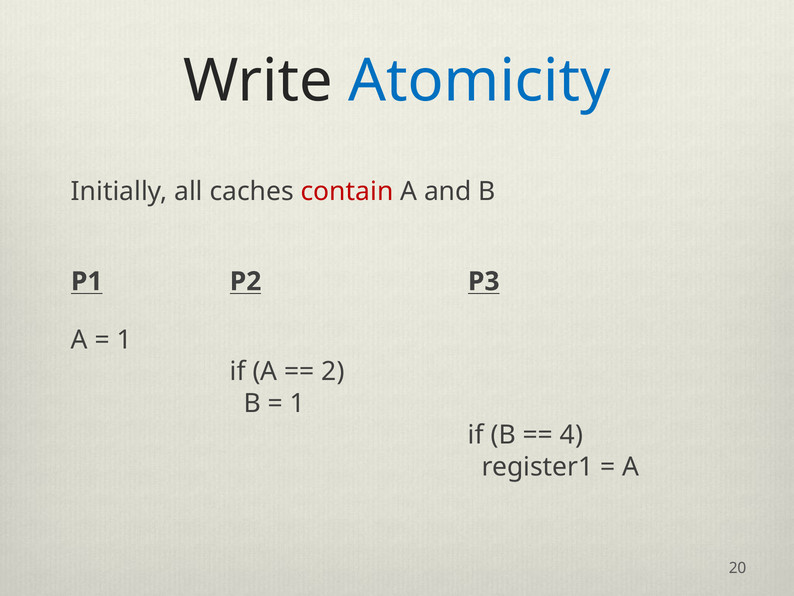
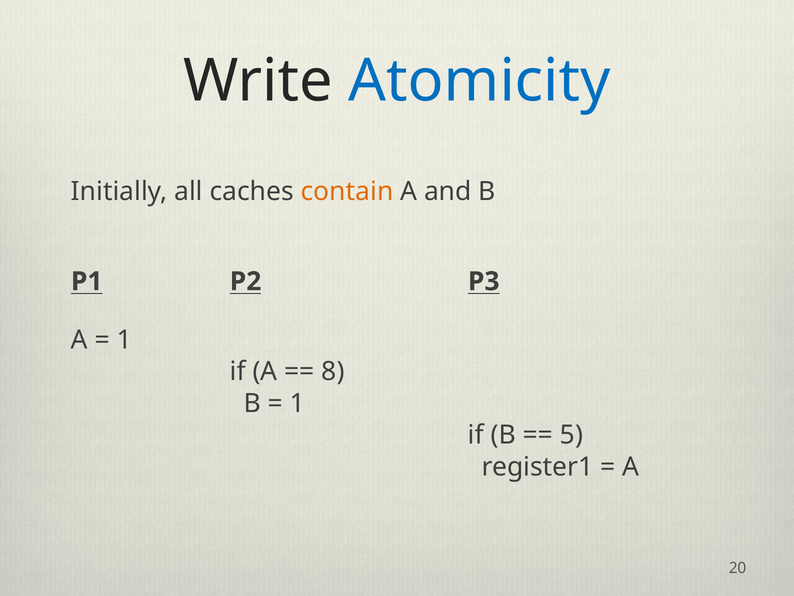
contain colour: red -> orange (347, 191)
2: 2 -> 8 (333, 371)
4: 4 -> 5 (571, 435)
